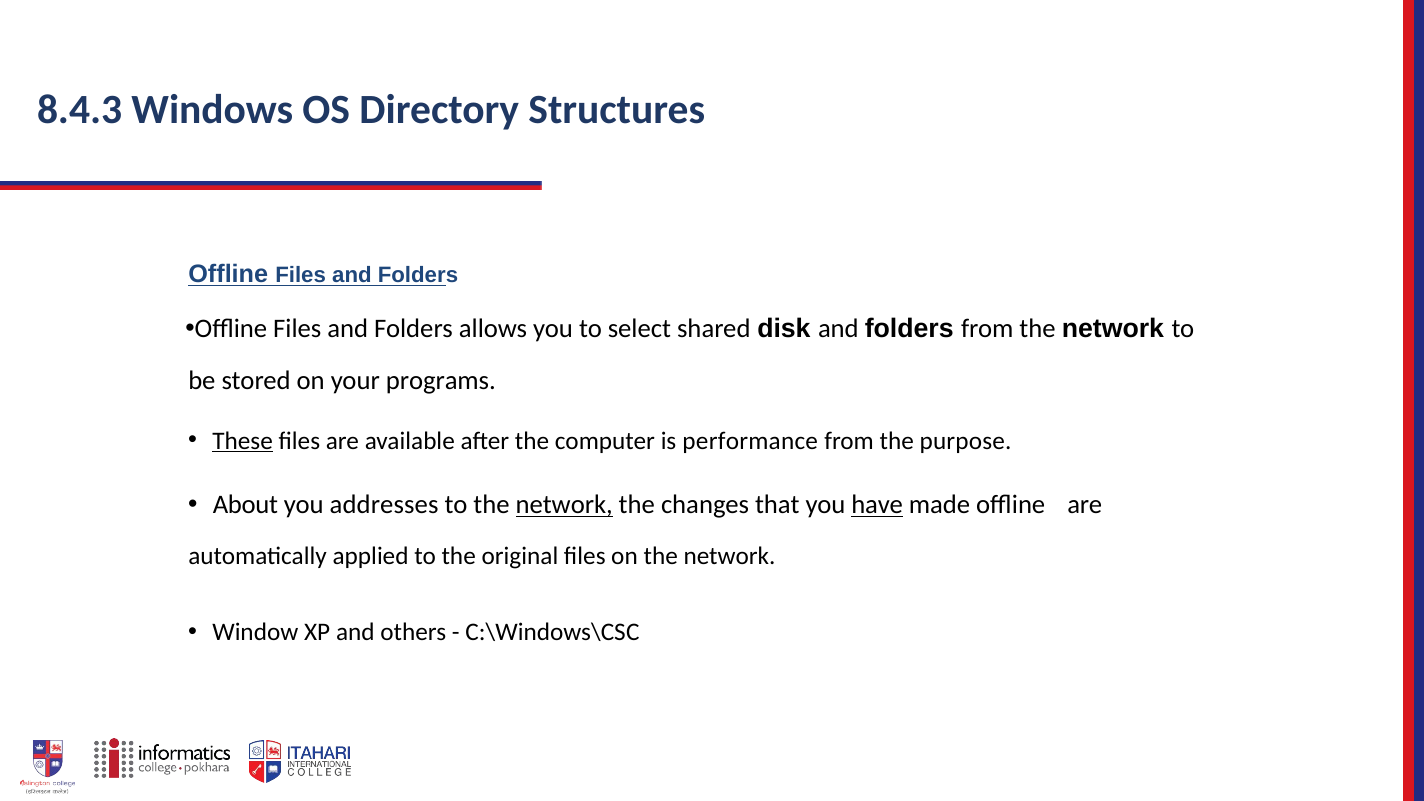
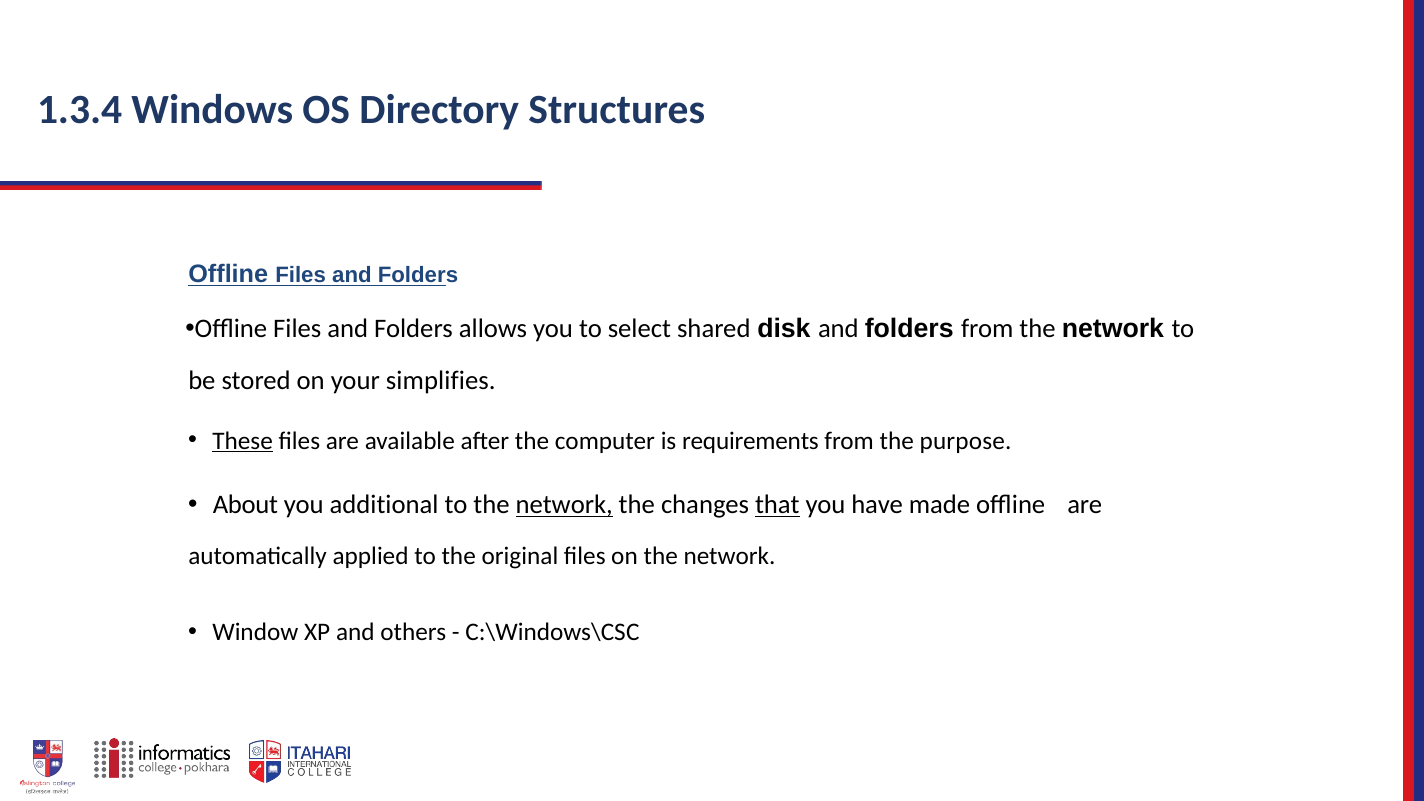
8.4.3: 8.4.3 -> 1.3.4 (80, 110)
programs: programs -> simplifies (441, 381)
performance: performance -> requirements (750, 441)
addresses: addresses -> additional (384, 505)
that underline: none -> present (777, 505)
have underline: present -> none (877, 505)
